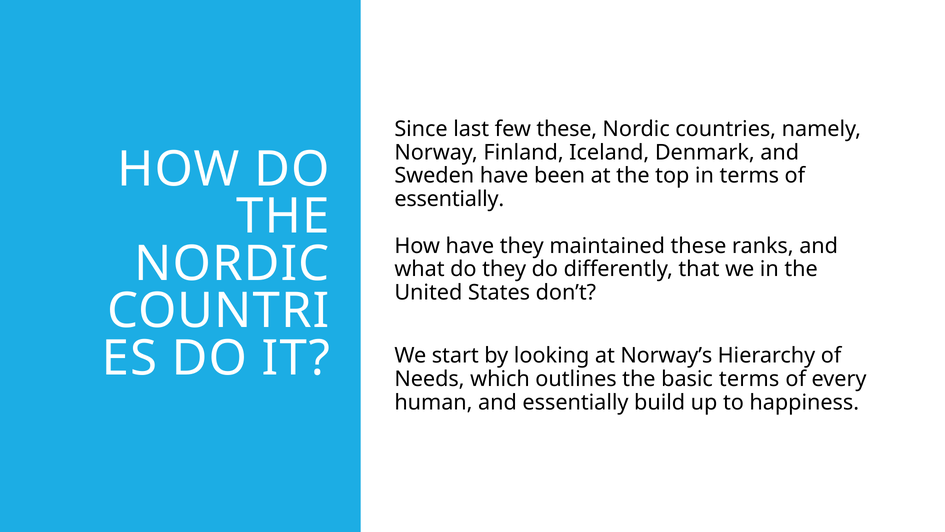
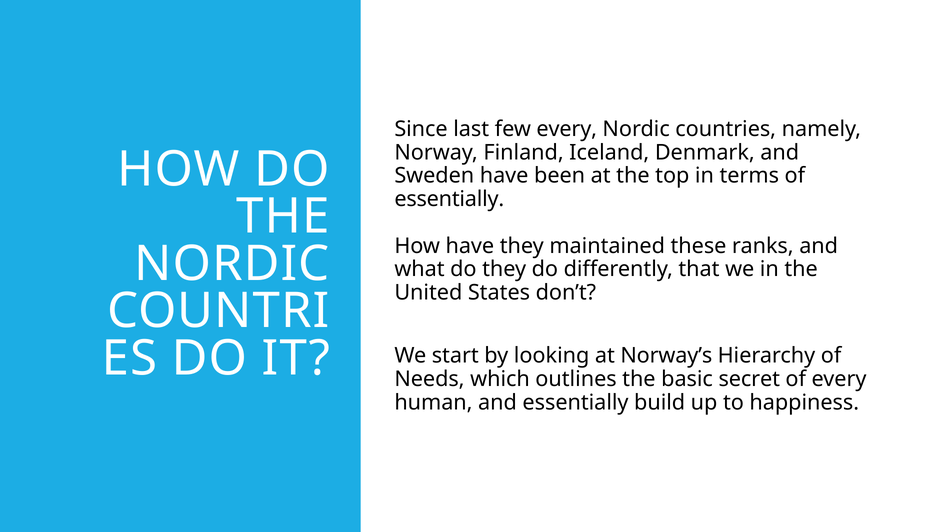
few these: these -> every (567, 129)
basic terms: terms -> secret (749, 379)
